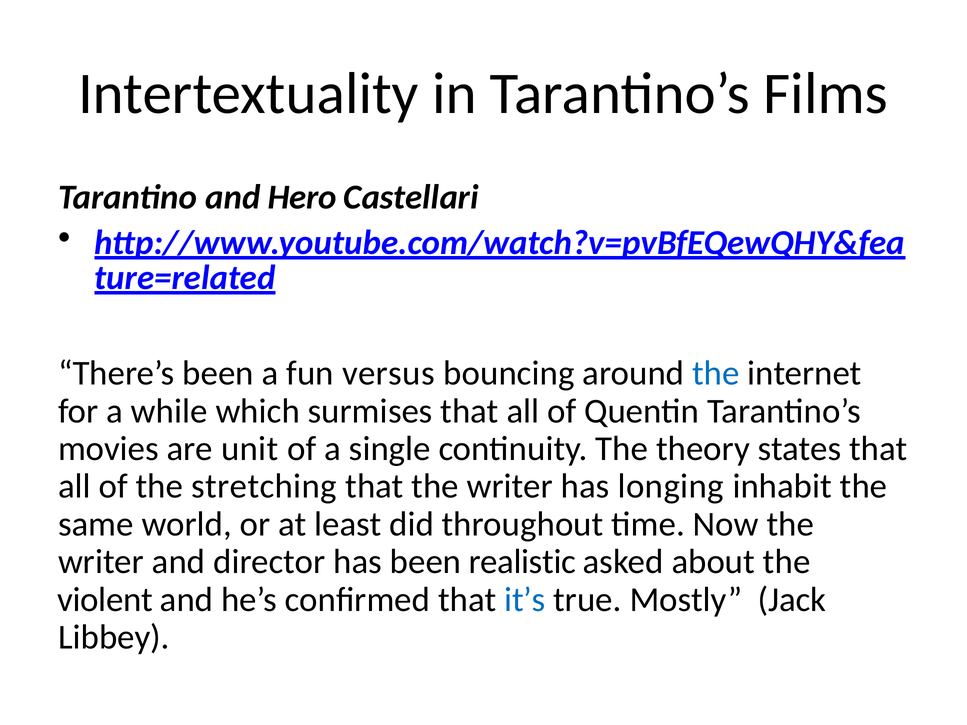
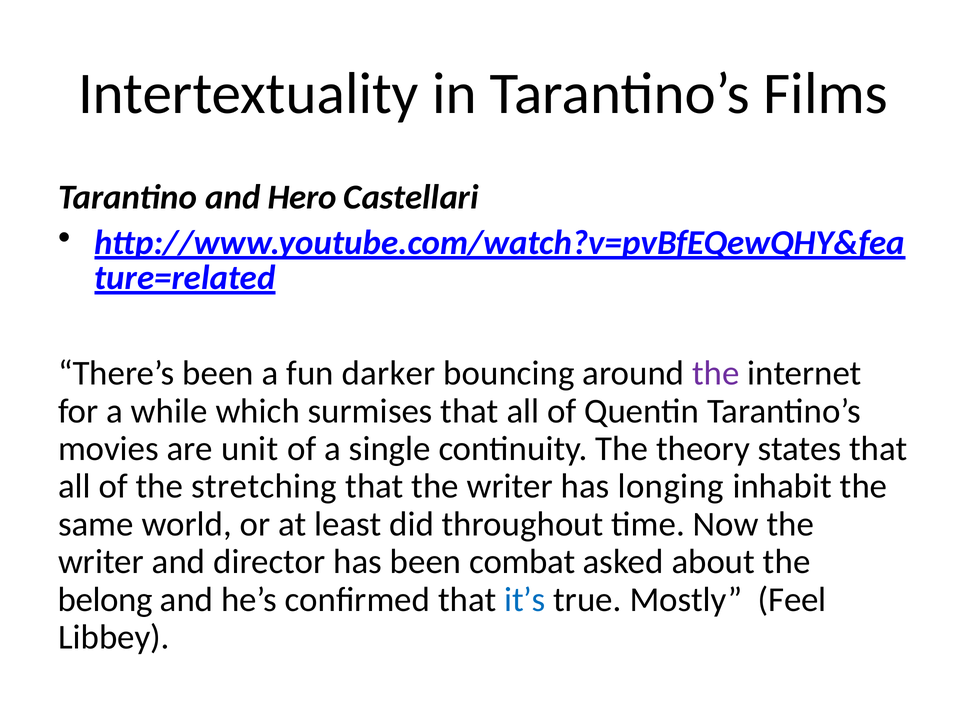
versus: versus -> darker (388, 374)
the colour: blue -> purple (716, 374)
realistic: realistic -> combat (522, 562)
violent: violent -> belong (105, 600)
Jack: Jack -> Feel (792, 600)
